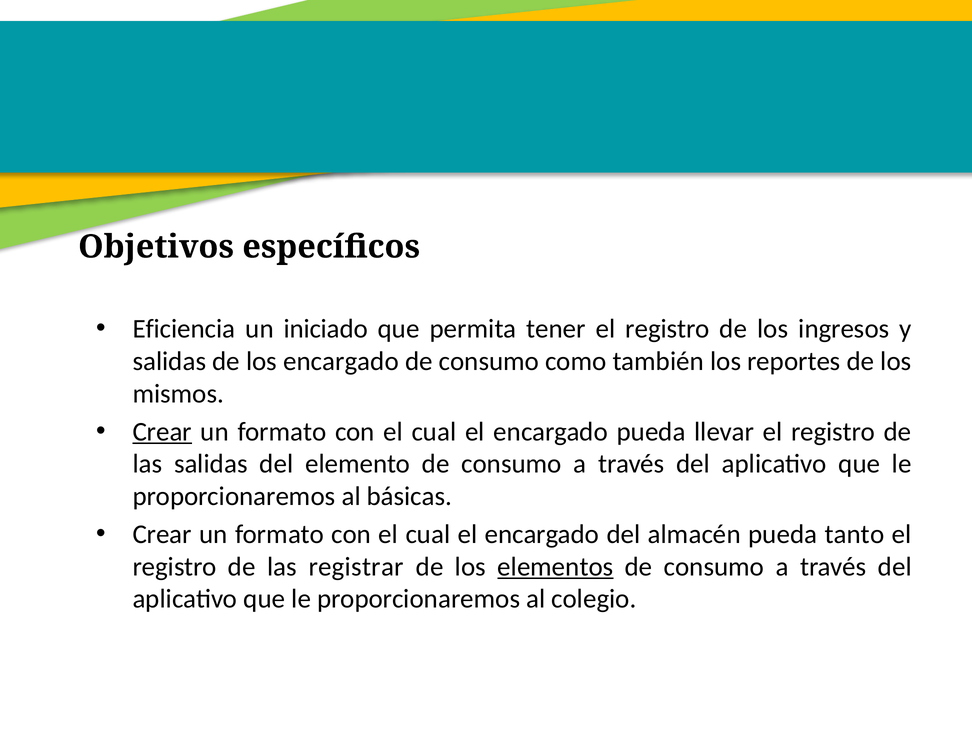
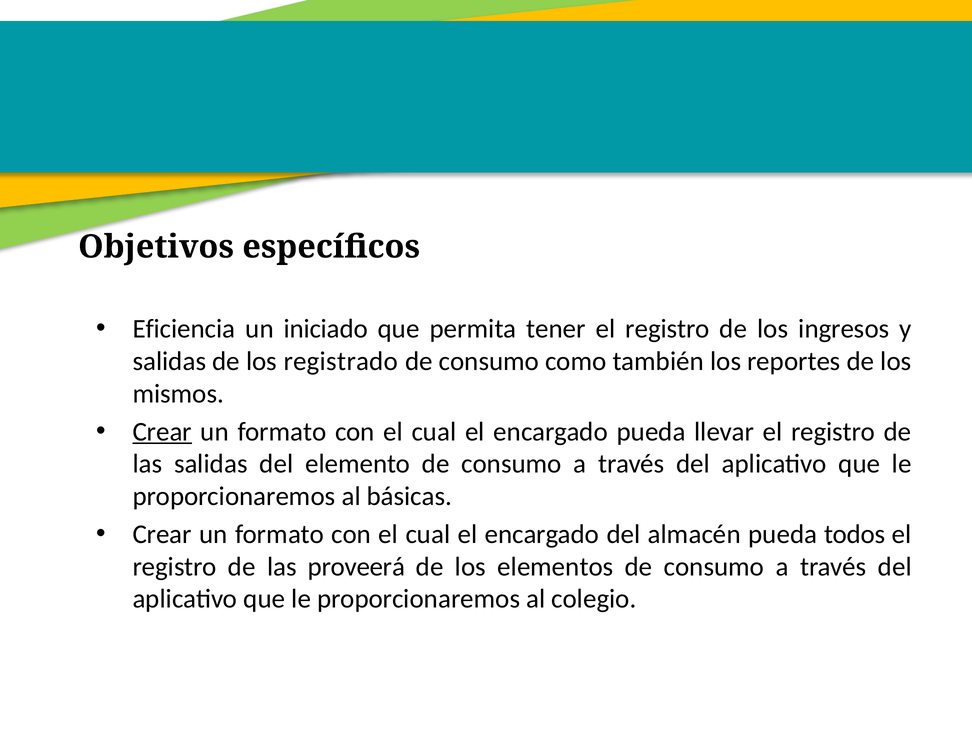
los encargado: encargado -> registrado (341, 361)
tanto: tanto -> todos (855, 534)
registrar: registrar -> proveerá (356, 567)
elementos underline: present -> none (555, 567)
